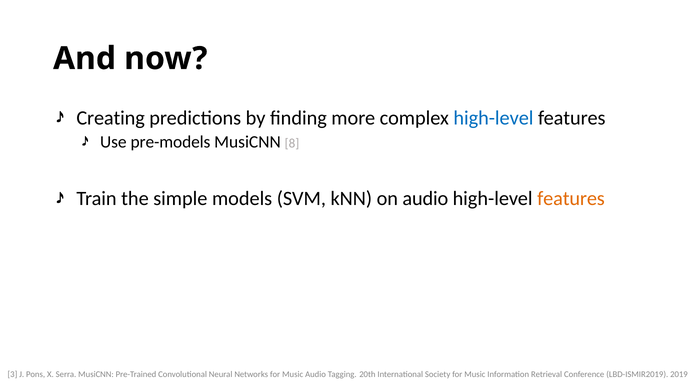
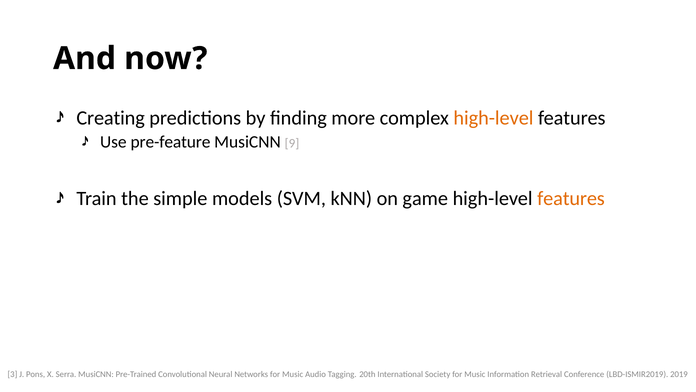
high-level colour: blue -> orange (493, 118)
pre-models: pre-models -> pre-feature (171, 142)
8: 8 -> 9 (292, 143)
on audio: audio -> game (425, 198)
